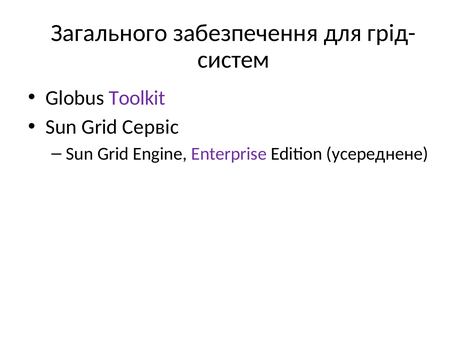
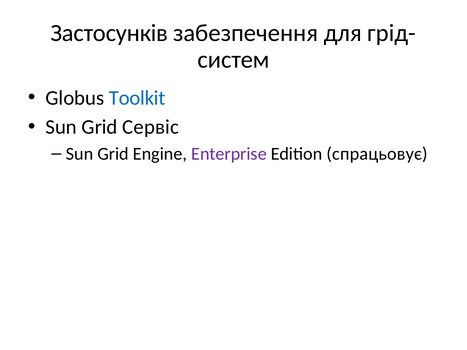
Загального: Загального -> Застосунків (109, 33)
Toolkit colour: purple -> blue (137, 98)
усереднене: усереднене -> спрацьовує (377, 154)
